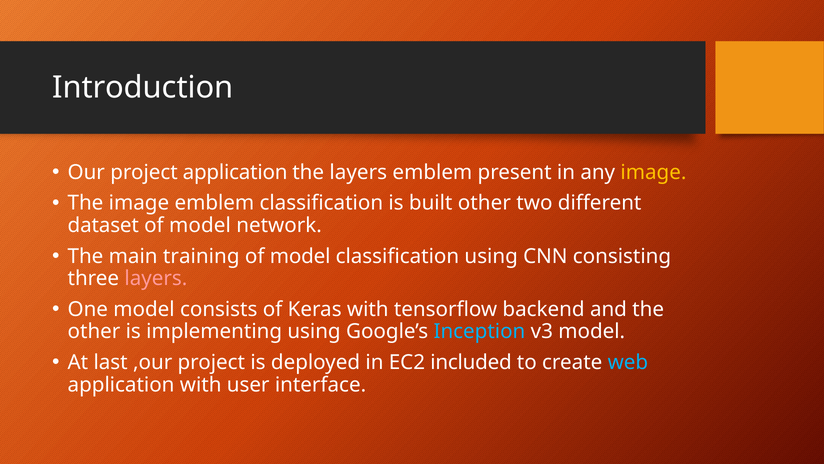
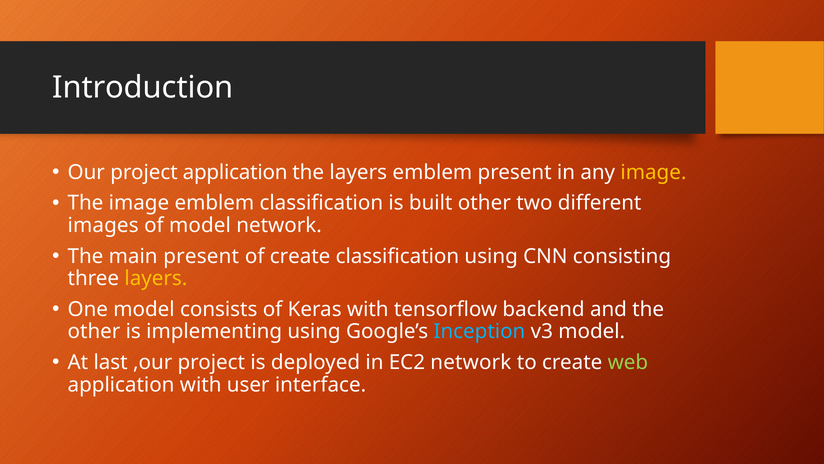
dataset: dataset -> images (103, 225)
main training: training -> present (201, 256)
model: model -> create (300, 256)
layers colour: pink -> yellow (156, 278)
EC2 included: included -> network (471, 362)
web colour: light blue -> light green (628, 362)
